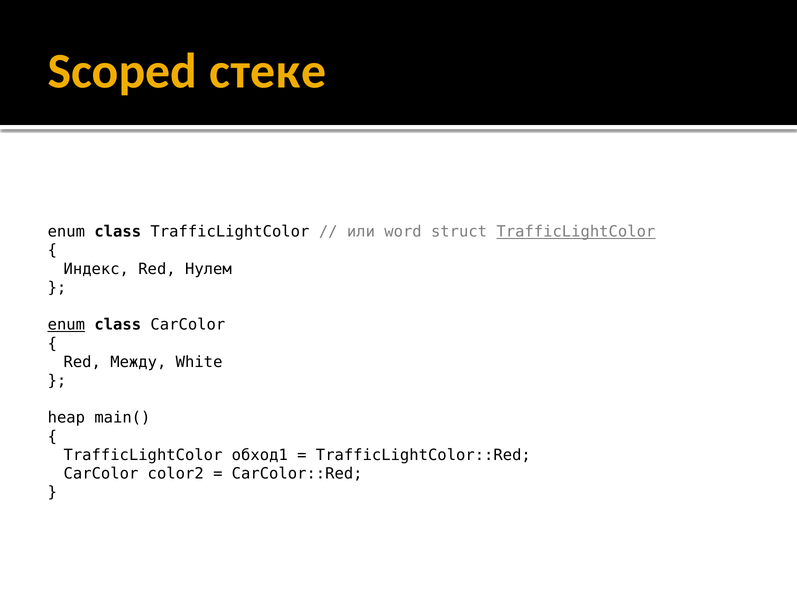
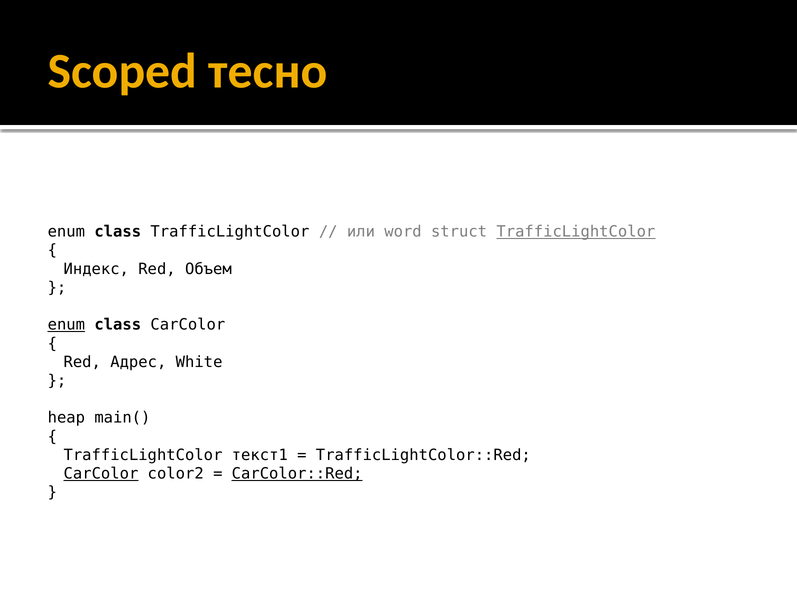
стеке: стеке -> тесно (268, 71)
Нулем: Нулем -> Объем (208, 269)
Между: Между -> Адрес (138, 362)
обход1: обход1 -> текст1 (260, 455)
CarColor underline: none -> present (101, 473)
CarColor::Red underline: none -> present (297, 473)
